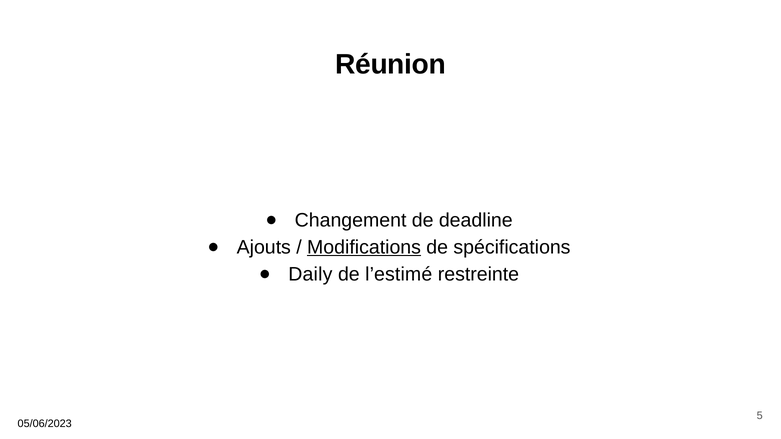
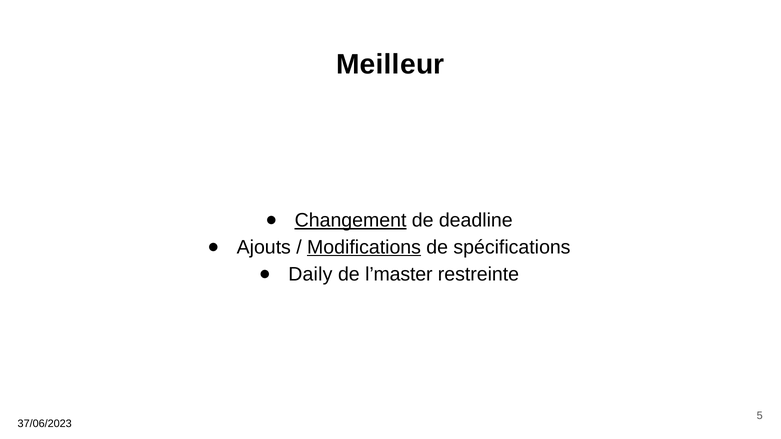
Réunion: Réunion -> Meilleur (390, 65)
Changement underline: none -> present (351, 220)
l’estimé: l’estimé -> l’master (399, 274)
05/06/2023: 05/06/2023 -> 37/06/2023 (45, 424)
